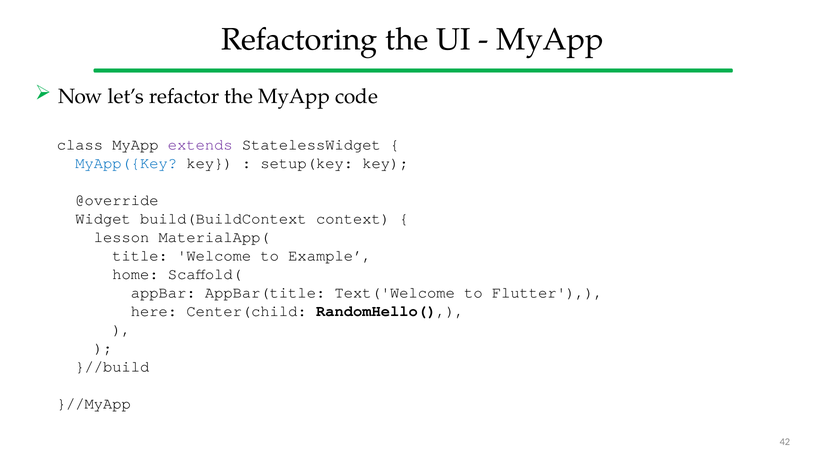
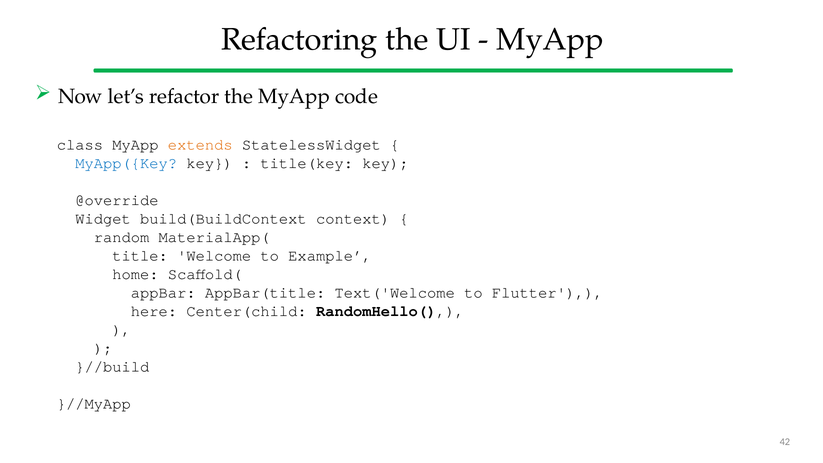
extends colour: purple -> orange (200, 144)
setup(key: setup(key -> title(key (307, 163)
lesson: lesson -> random (122, 237)
